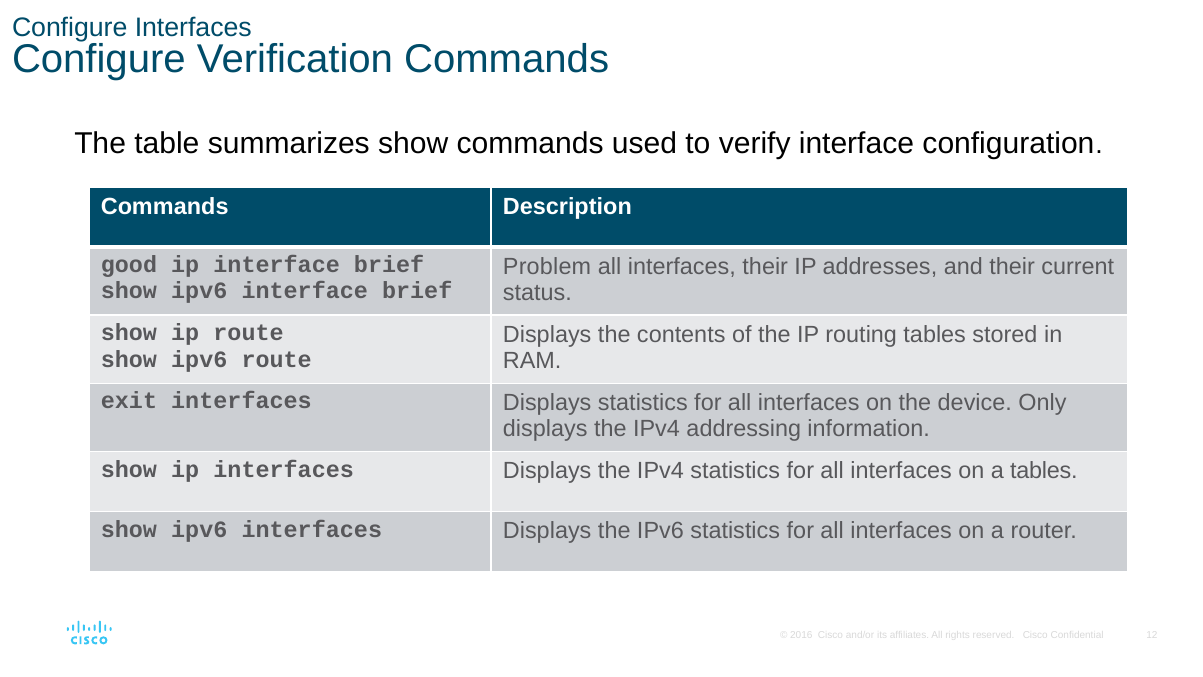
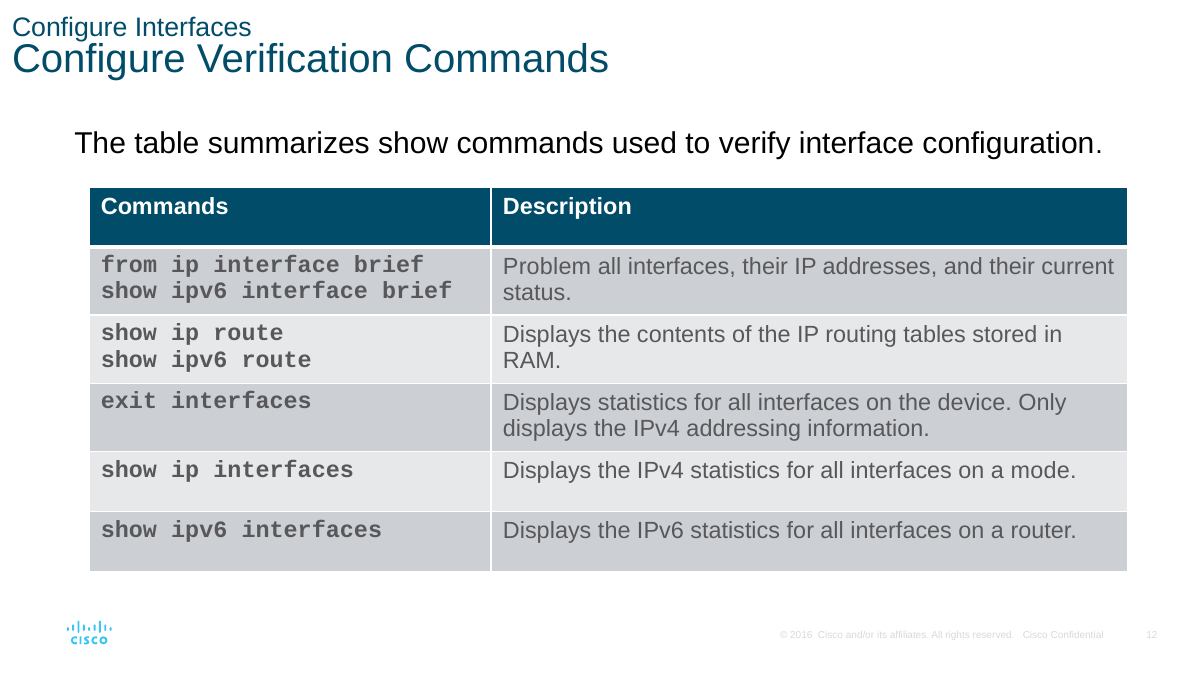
good: good -> from (129, 264)
a tables: tables -> mode (1044, 471)
